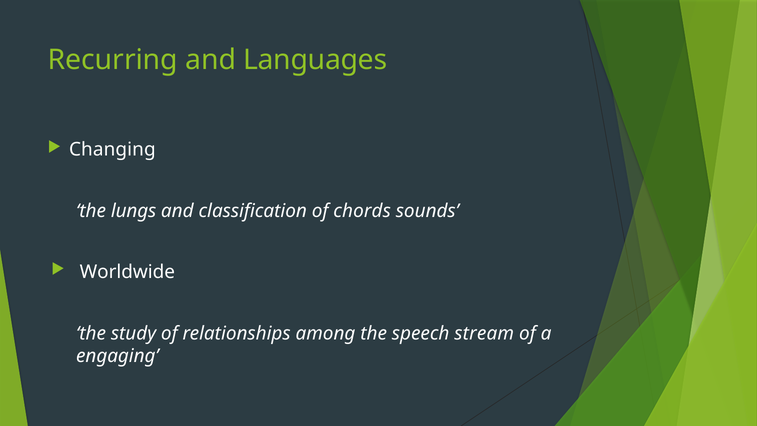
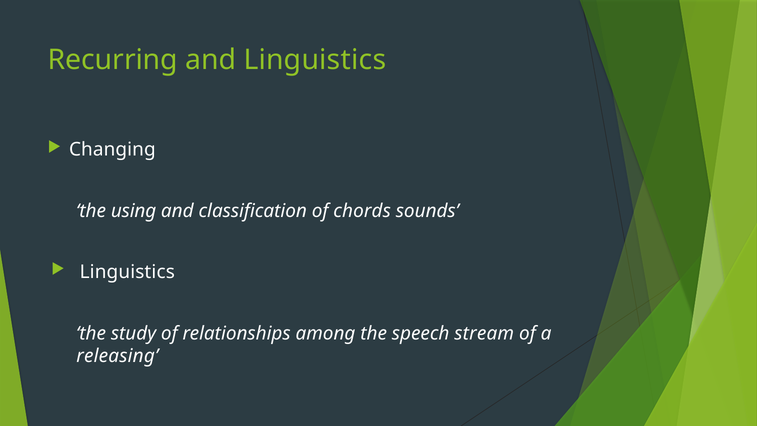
and Languages: Languages -> Linguistics (315, 60)
lungs: lungs -> using (134, 211)
Worldwide: Worldwide -> Linguistics (127, 272)
engaging: engaging -> releasing (117, 356)
